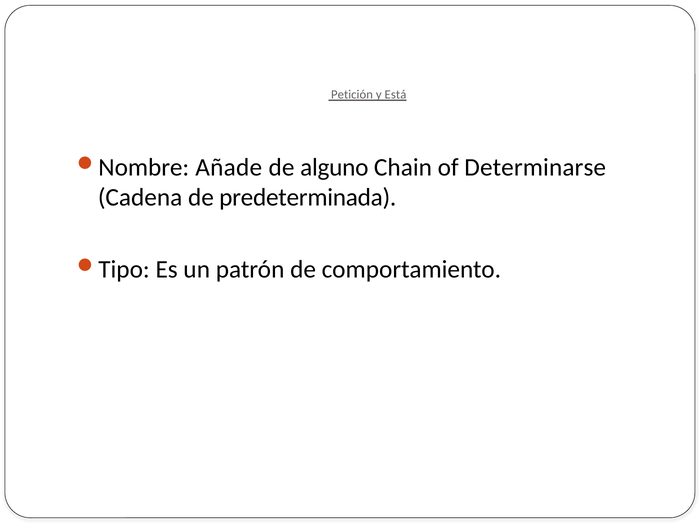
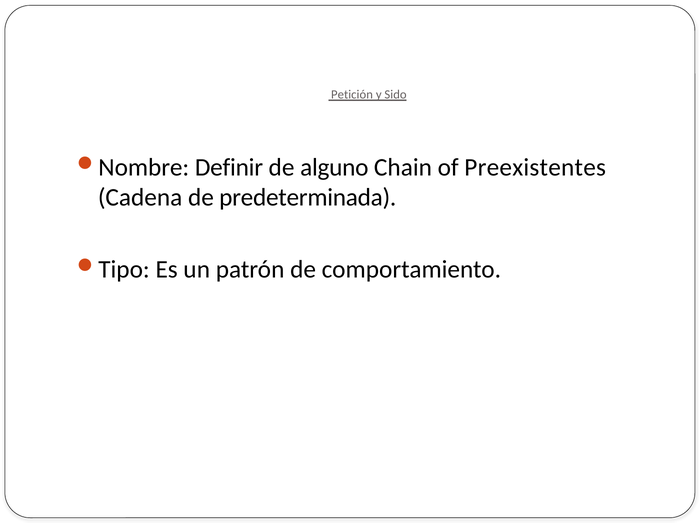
Está: Está -> Sido (396, 95)
Añade: Añade -> Definir (229, 167)
Determinarse: Determinarse -> Preexistentes (535, 167)
